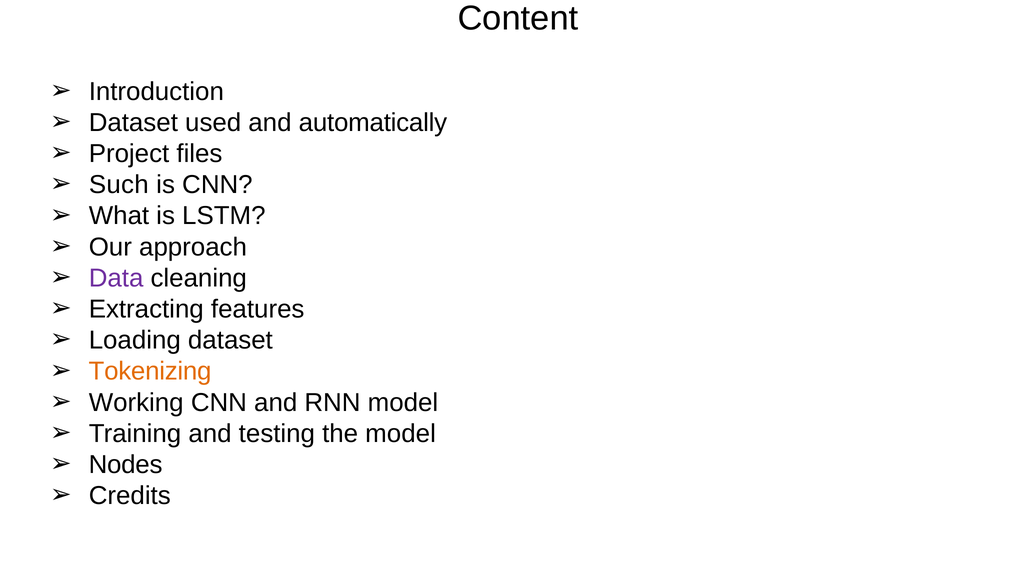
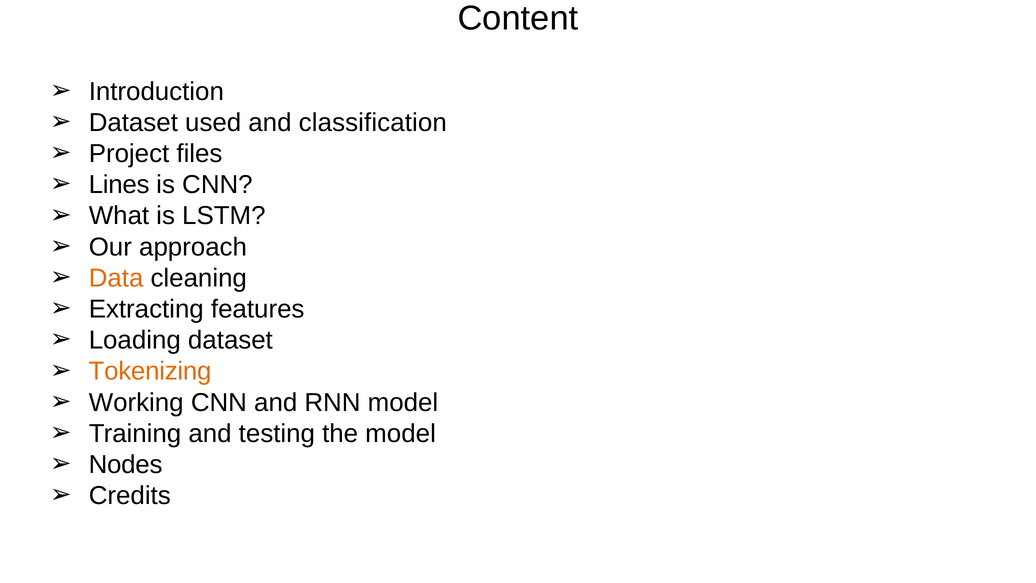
automatically: automatically -> classification (373, 123)
Such: Such -> Lines (119, 185)
Data colour: purple -> orange (116, 278)
